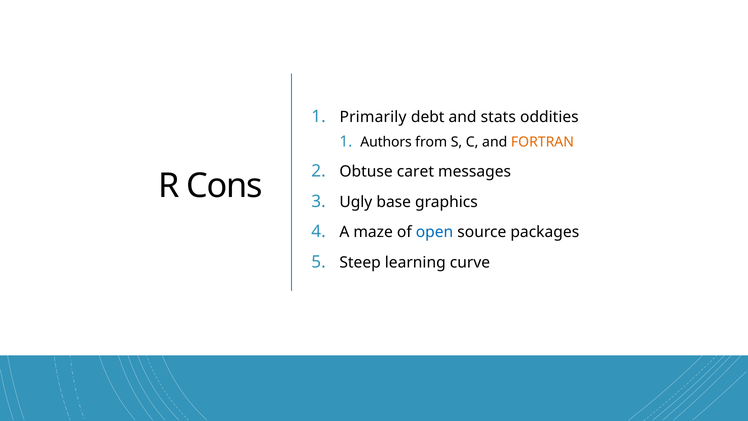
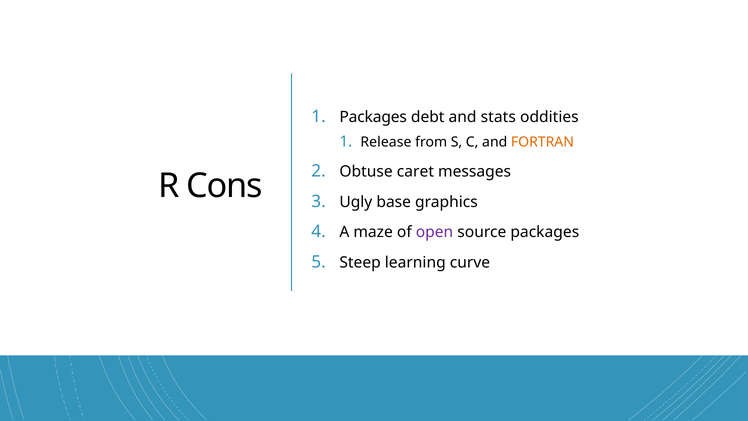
Primarily: Primarily -> Packages (373, 117)
Authors: Authors -> Release (386, 142)
open colour: blue -> purple (435, 232)
